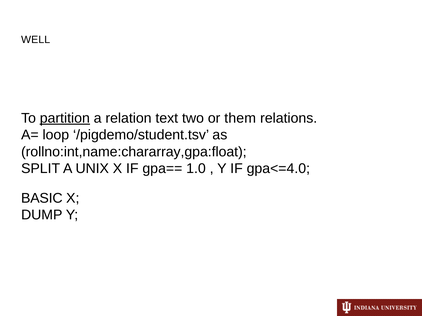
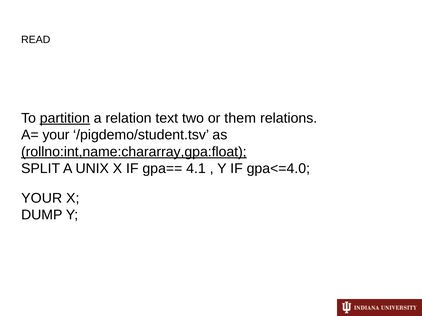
WELL: WELL -> READ (36, 40)
A= loop: loop -> your (56, 135)
rollno:int,name:chararray,gpa:float underline: none -> present (134, 152)
1.0: 1.0 -> 4.1 (196, 169)
BASIC: BASIC -> YOUR (42, 198)
